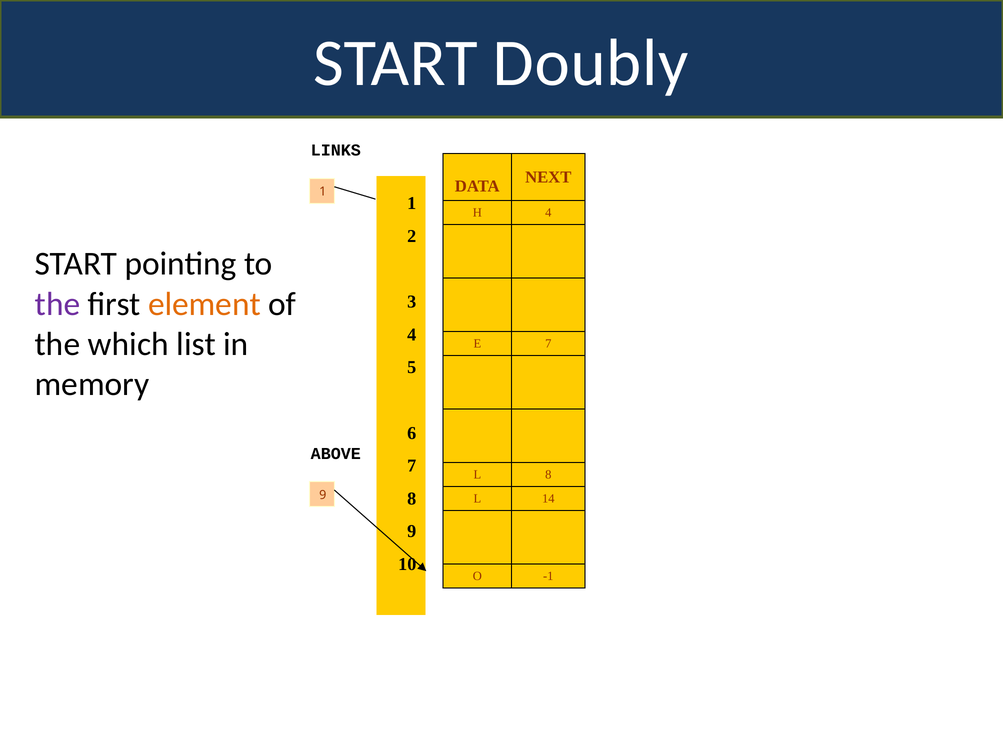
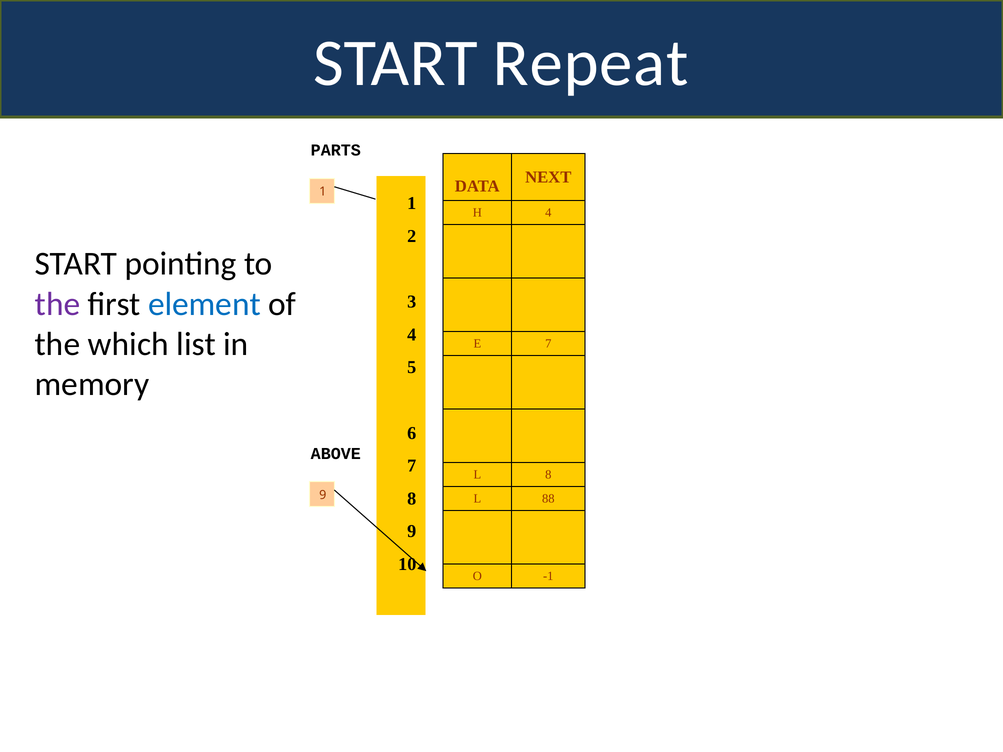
Doubly: Doubly -> Repeat (591, 63)
LINKS: LINKS -> PARTS (336, 150)
element colour: orange -> blue (204, 304)
14: 14 -> 88 (548, 499)
